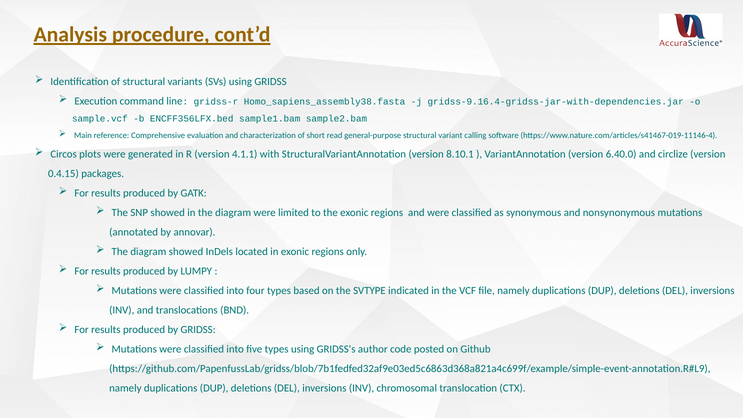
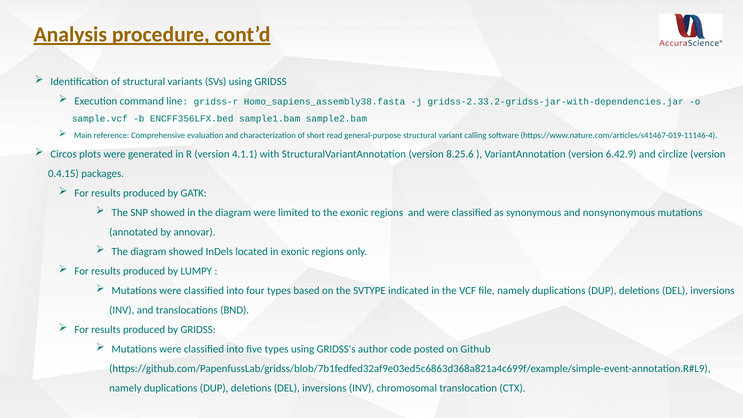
gridss-9.16.4-gridss-jar-with-dependencies.jar: gridss-9.16.4-gridss-jar-with-dependencies.jar -> gridss-2.33.2-gridss-jar-with-dependencies.jar (556, 102)
8.10.1: 8.10.1 -> 8.25.6 (460, 154)
6.40.0: 6.40.0 -> 6.42.9 (621, 154)
